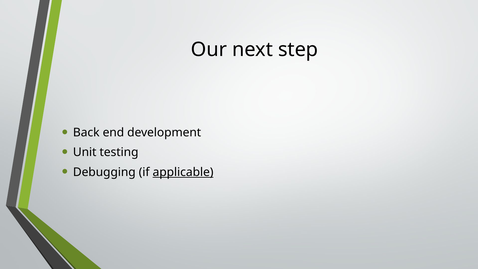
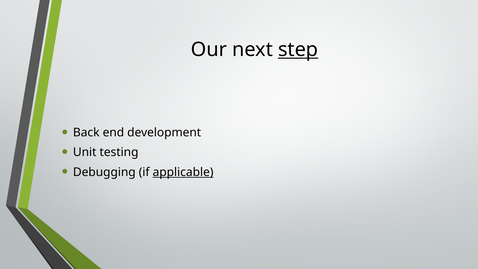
step underline: none -> present (298, 50)
